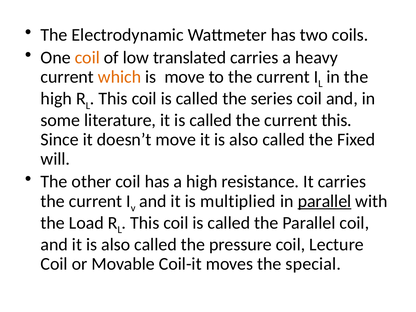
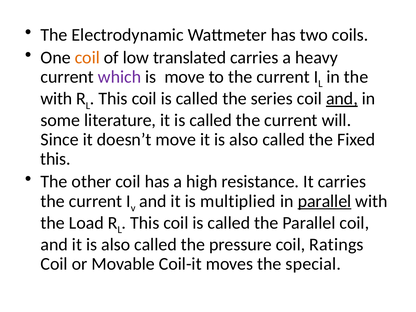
which colour: orange -> purple (120, 77)
high: high -> with (56, 99)
and underline: none -> present (342, 99)
current this: this -> will (336, 120)
will: will -> this (55, 159)
Lecture: Lecture -> Ratings (336, 244)
